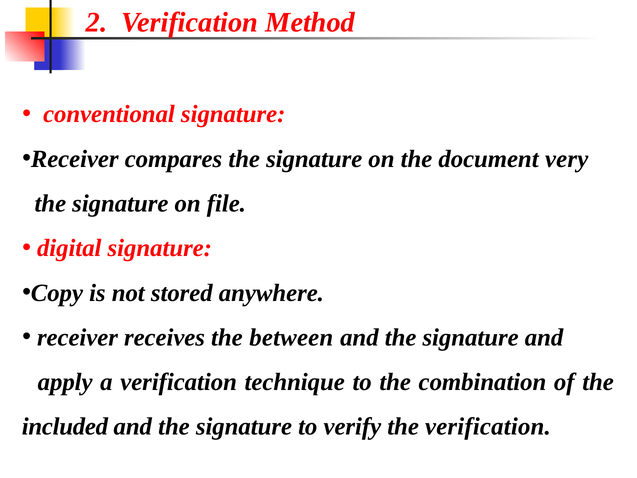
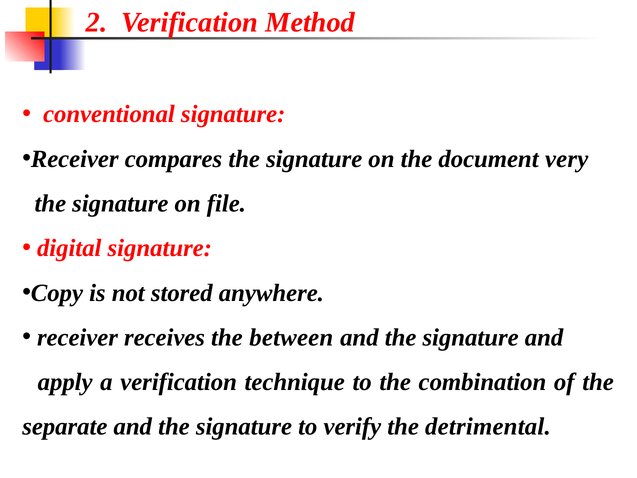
included: included -> separate (65, 427)
the verification: verification -> detrimental (488, 427)
